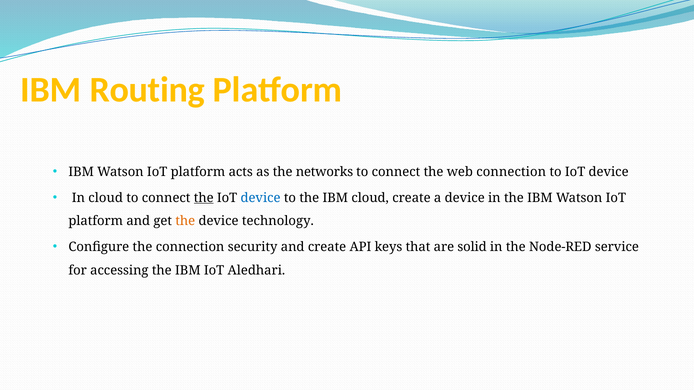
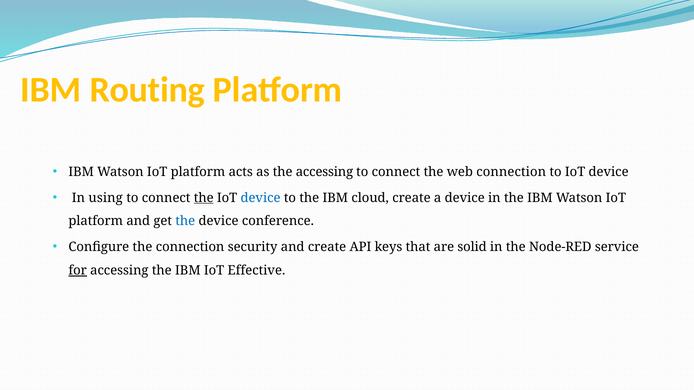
the networks: networks -> accessing (324, 172)
In cloud: cloud -> using (106, 198)
the colour: orange -> blue (185, 221)
technology: technology -> conference (278, 221)
for underline: none -> present (78, 271)
Aledhari: Aledhari -> Effective (256, 271)
